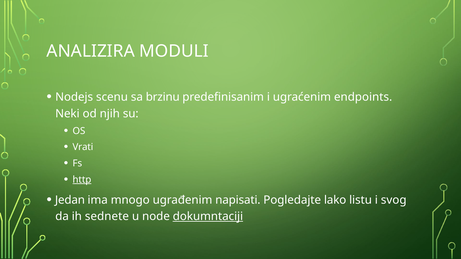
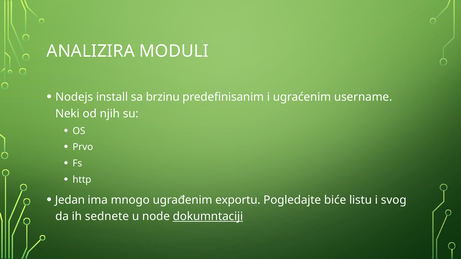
scenu: scenu -> install (112, 97)
endpoints: endpoints -> username (363, 97)
Vrati: Vrati -> Prvo (83, 147)
http underline: present -> none (82, 180)
napisati: napisati -> exportu (238, 200)
lako: lako -> biće (335, 200)
